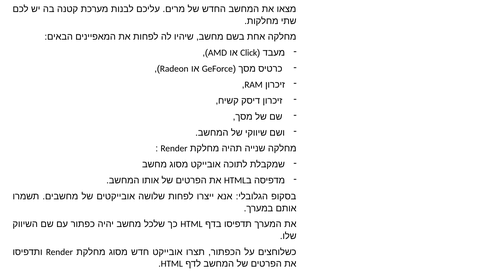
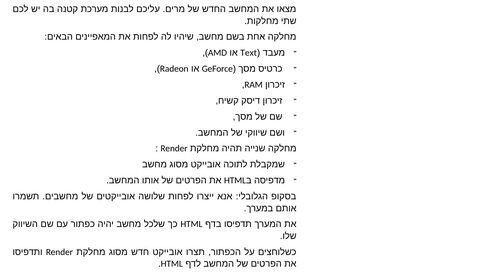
Click: Click -> Text (249, 53)
